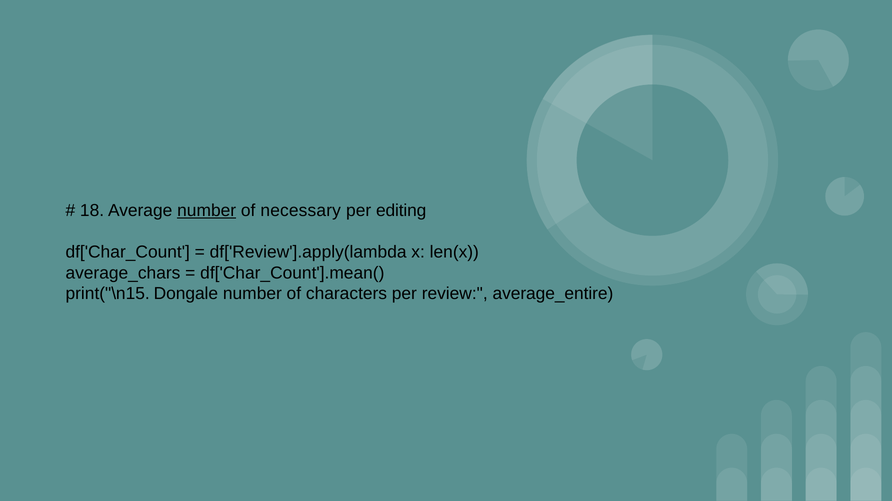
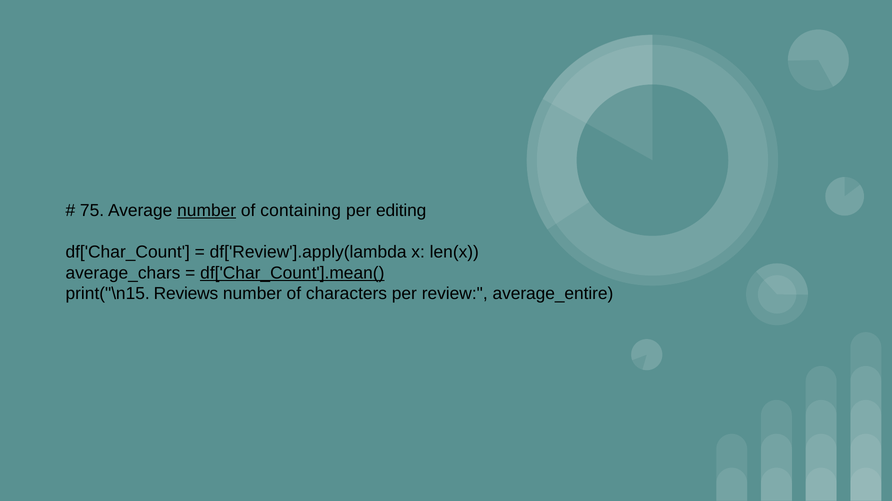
18: 18 -> 75 (92, 211)
necessary: necessary -> containing (301, 211)
df['Char_Count'].mean( underline: none -> present (292, 273)
Dongale: Dongale -> Reviews (186, 294)
